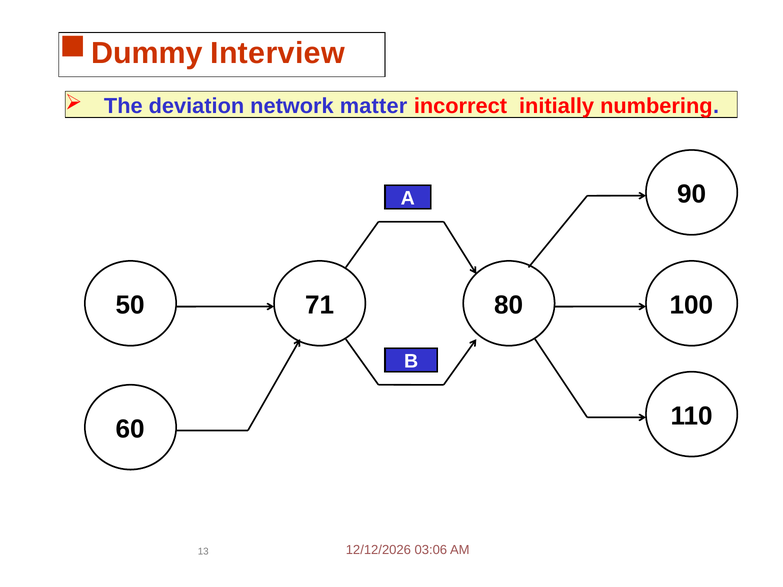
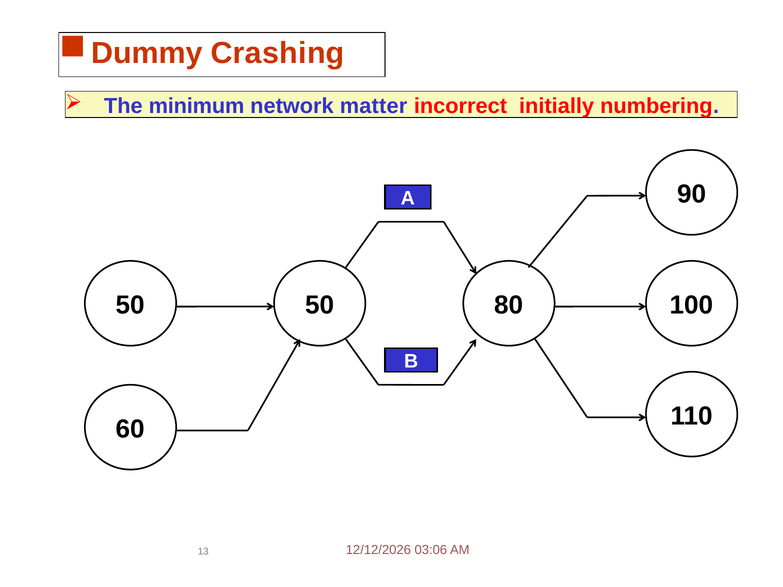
Interview: Interview -> Crashing (278, 53)
deviation: deviation -> minimum (197, 106)
50 71: 71 -> 50 (320, 305)
